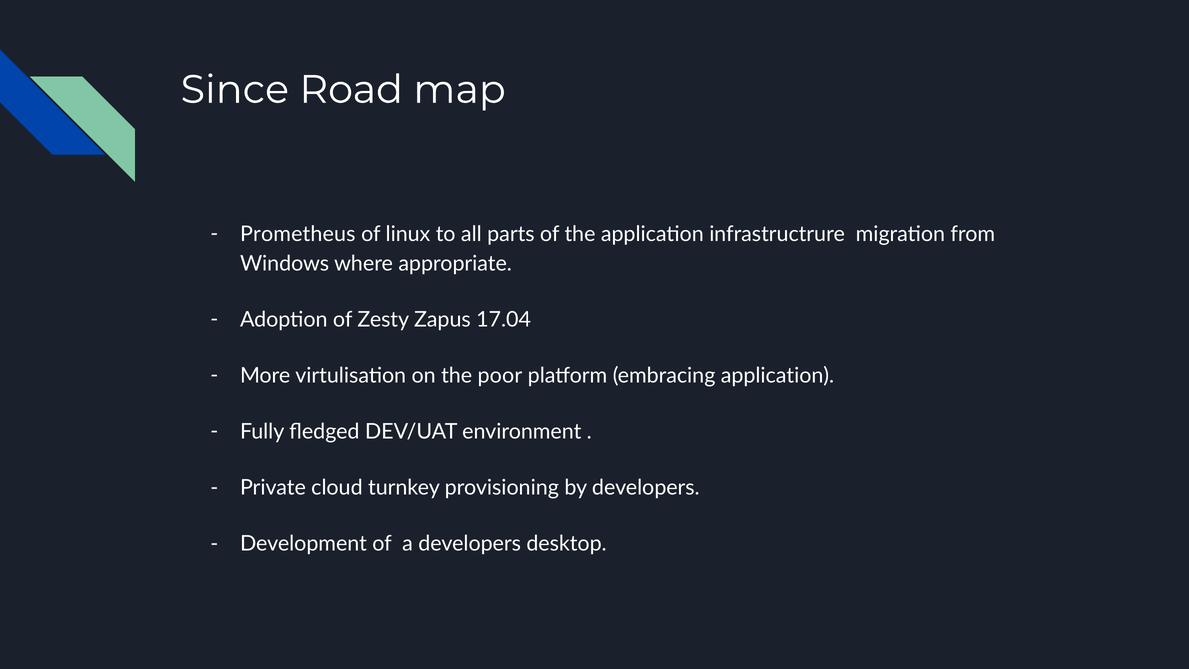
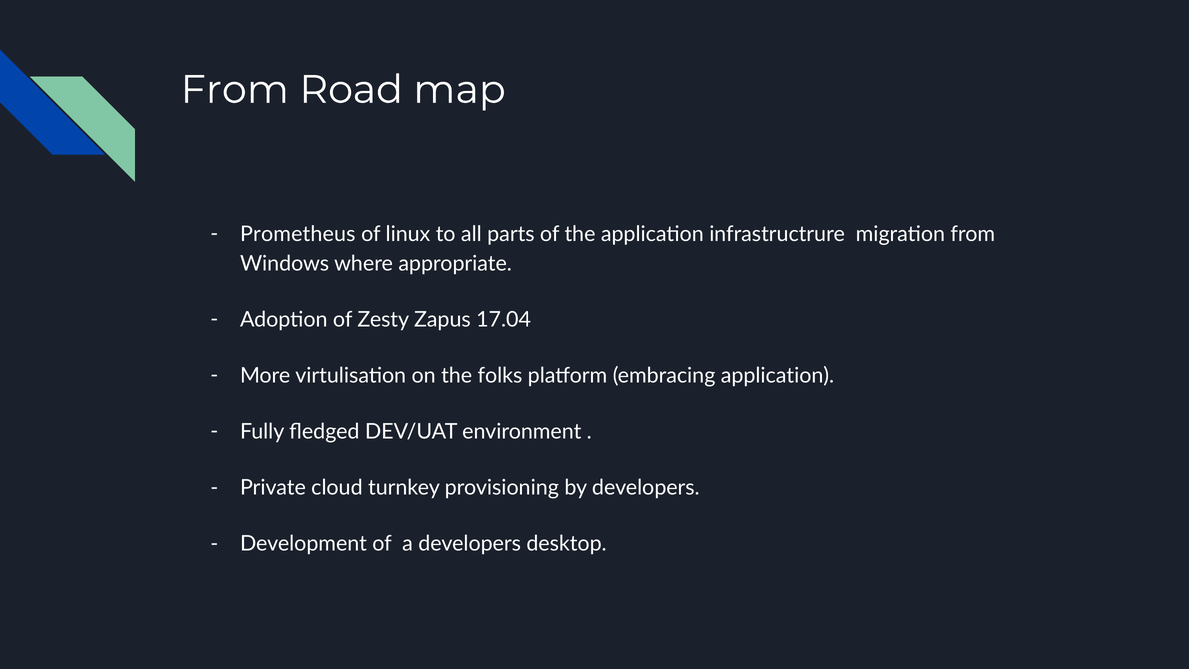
Since: Since -> From (235, 90)
poor: poor -> folks (500, 376)
